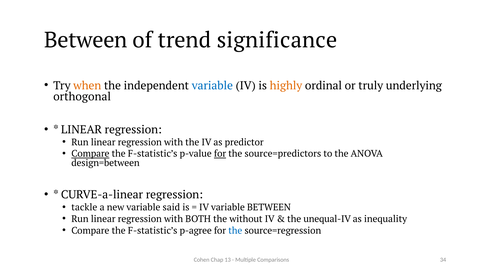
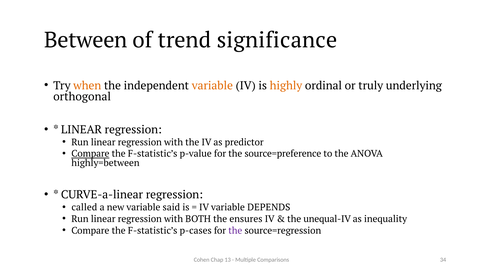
variable colour: blue -> orange (212, 85)
for underline: present -> none (220, 154)
source=predictors: source=predictors -> source=preference (283, 154)
design=between: design=between -> highly=between (105, 163)
tackle: tackle -> called (84, 207)
variable BETWEEN: BETWEEN -> DEPENDS (269, 207)
without: without -> ensures (246, 219)
p-agree: p-agree -> p-cases (196, 230)
the colour: blue -> purple (235, 230)
